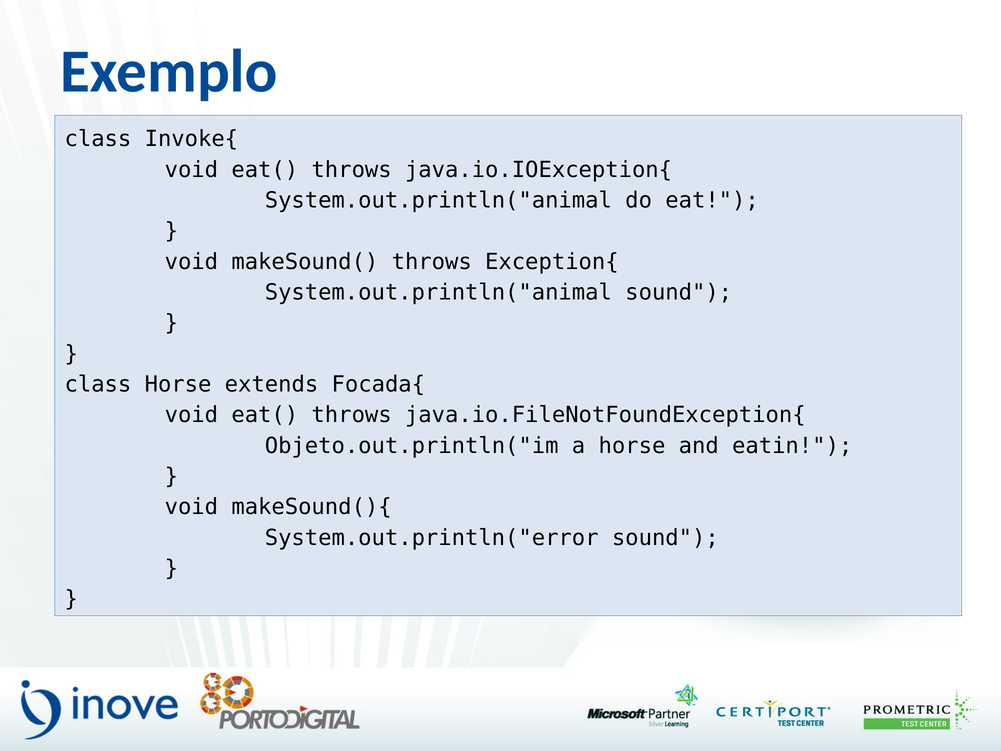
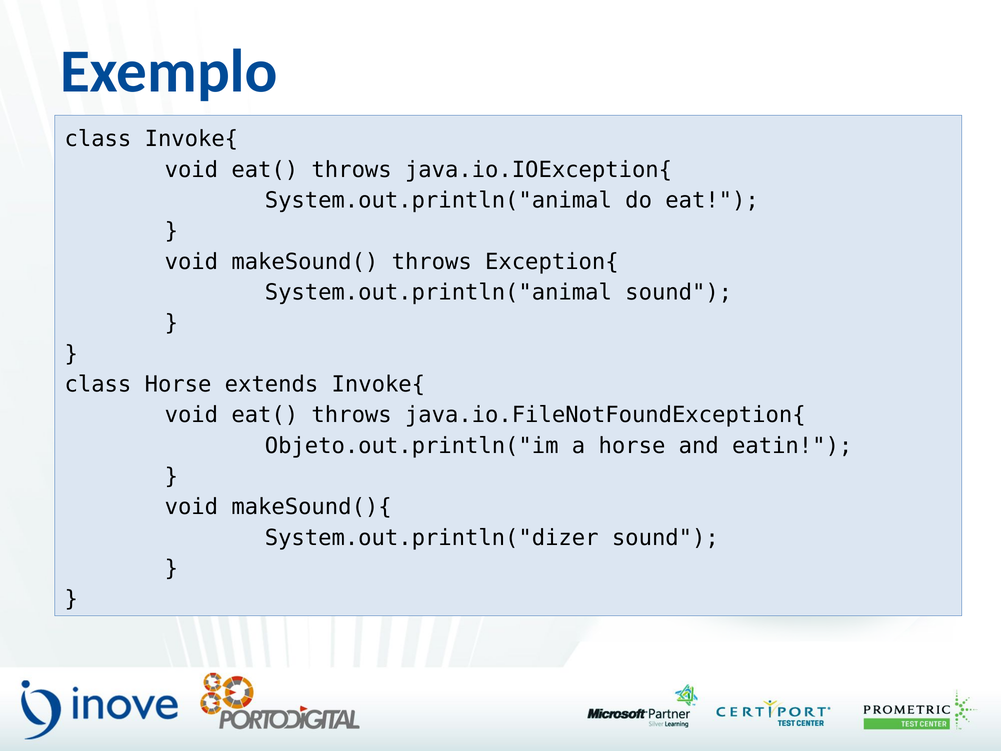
extends Focada{: Focada{ -> Invoke{ (378, 384)
System.out.println("error: System.out.println("error -> System.out.println("dizer (432, 538)
